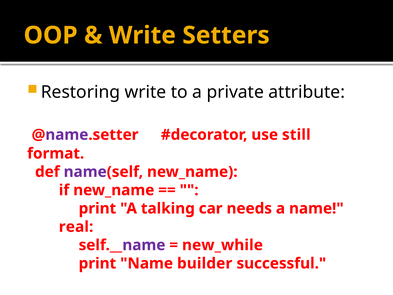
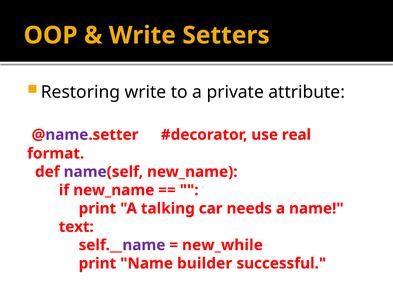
still: still -> real (296, 135)
real: real -> text (76, 227)
